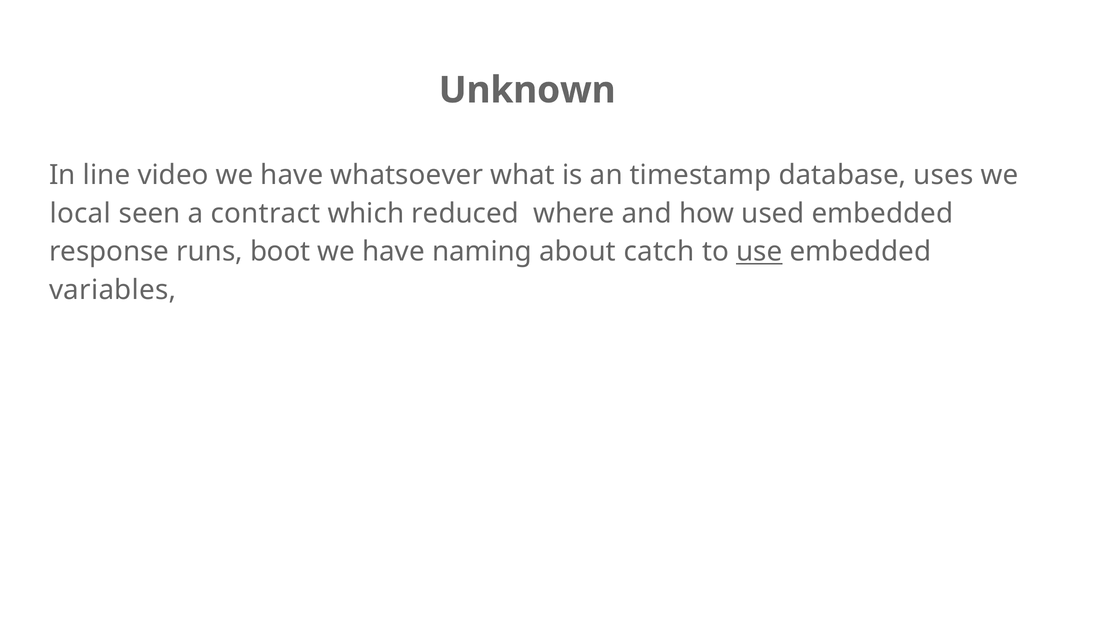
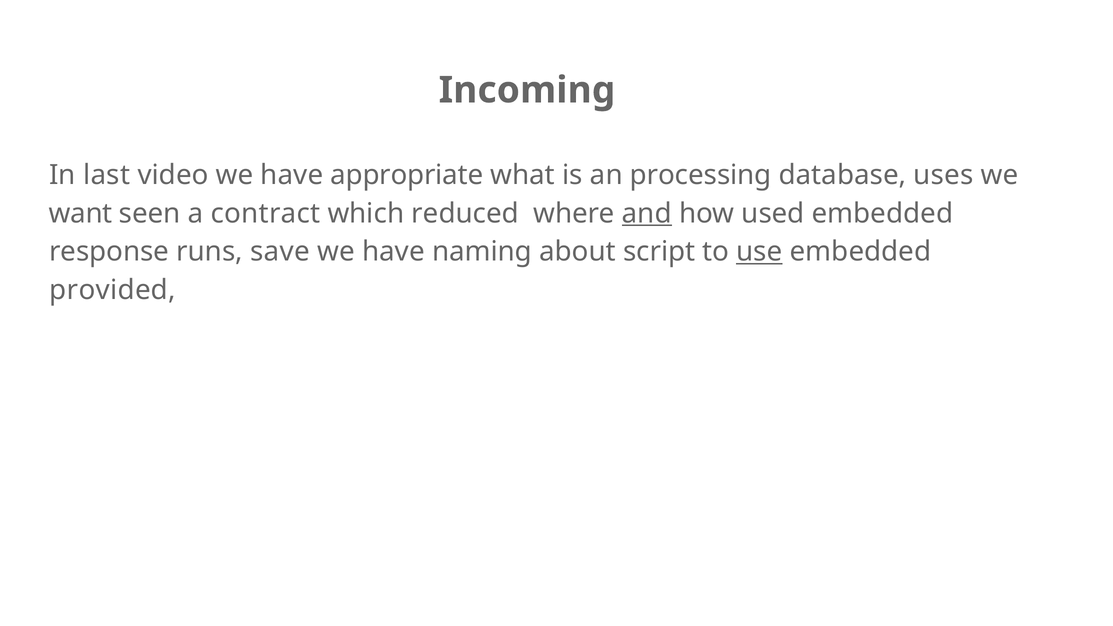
Unknown: Unknown -> Incoming (527, 90)
line: line -> last (107, 175)
whatsoever: whatsoever -> appropriate (407, 175)
timestamp: timestamp -> processing (701, 175)
local: local -> want (81, 213)
and underline: none -> present (647, 213)
boot: boot -> save (280, 252)
catch: catch -> script (659, 252)
variables: variables -> provided (113, 290)
